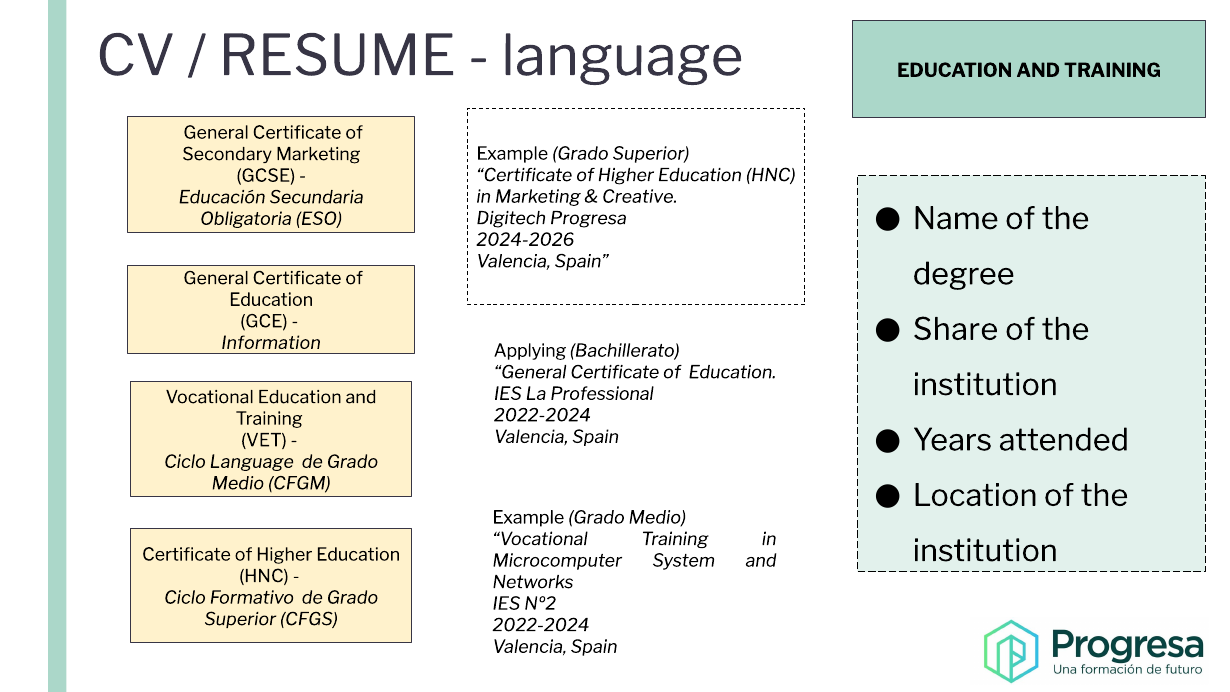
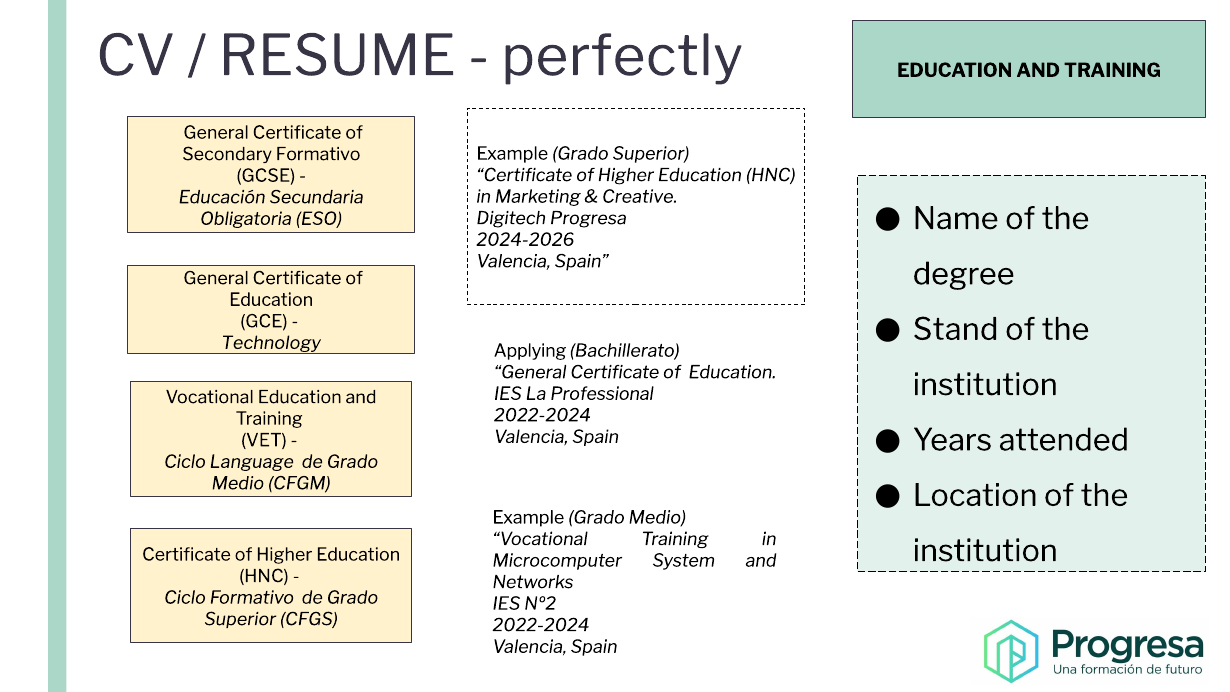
language: language -> perfectly (622, 57)
Secondary Marketing: Marketing -> Formativo (318, 154)
Share: Share -> Stand (956, 330)
Information: Information -> Technology (271, 343)
